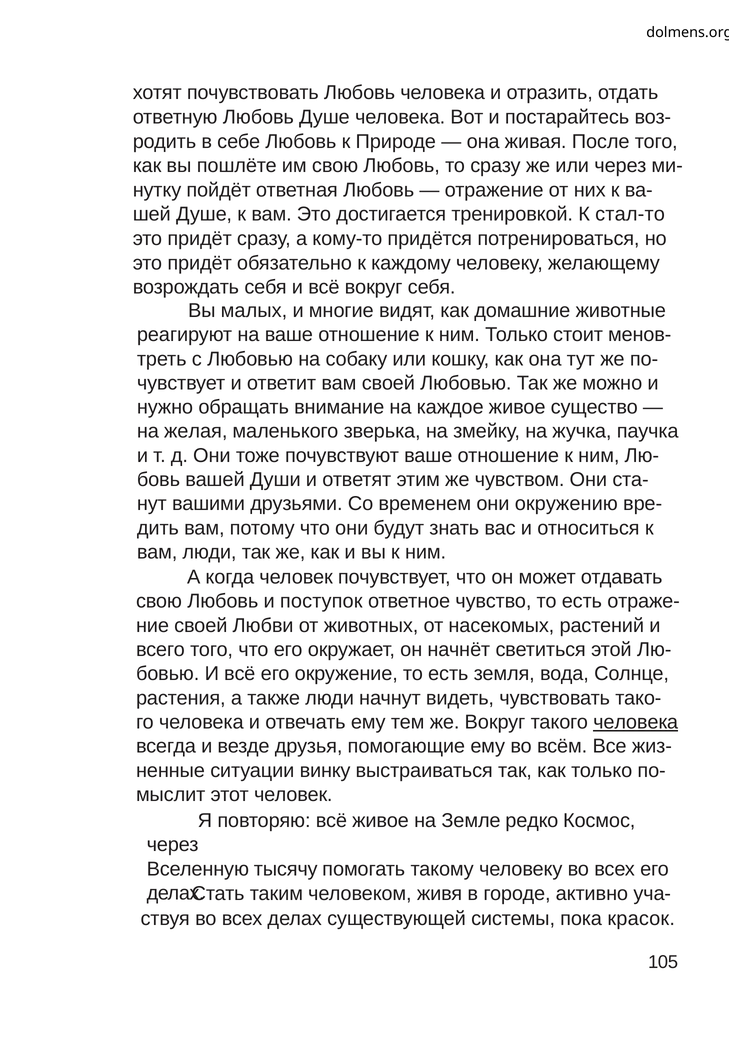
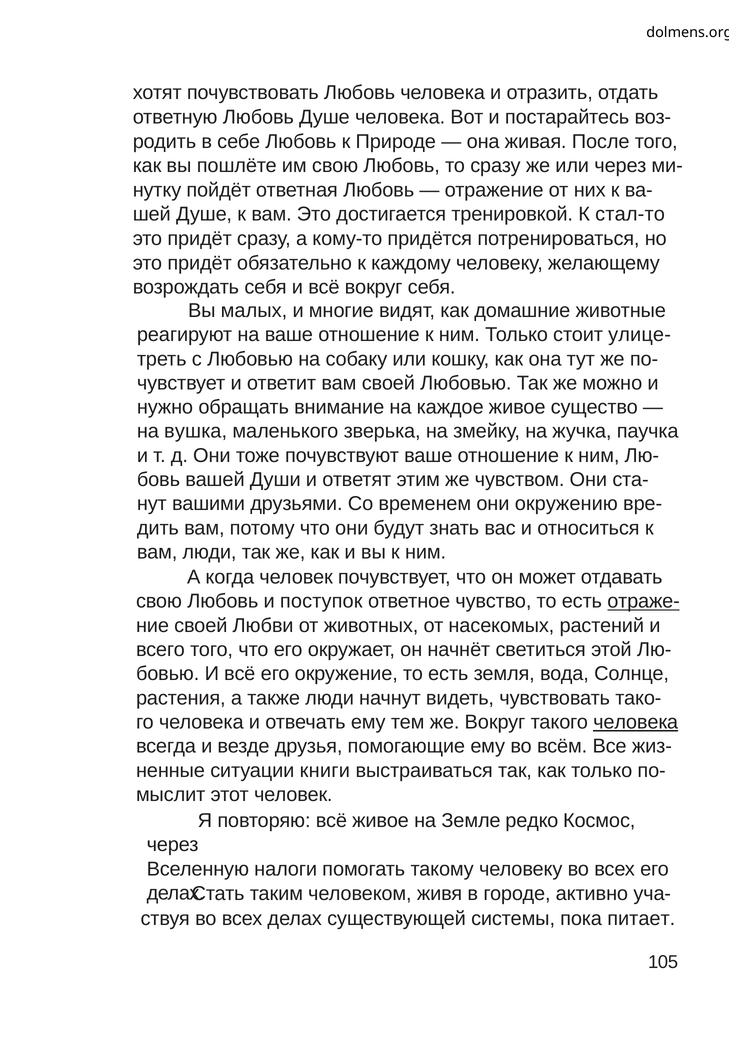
менов-: менов- -> улице- (640, 335)
желая: желая -> вушка (196, 431)
отраже- underline: none -> present (644, 601)
винку: винку -> книги (325, 770)
тысячу: тысячу -> налоги (286, 869)
красок: красок -> питает (641, 918)
